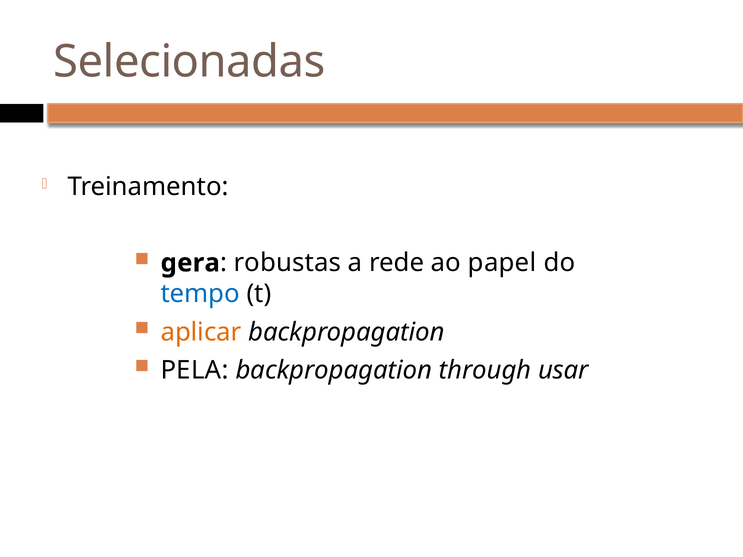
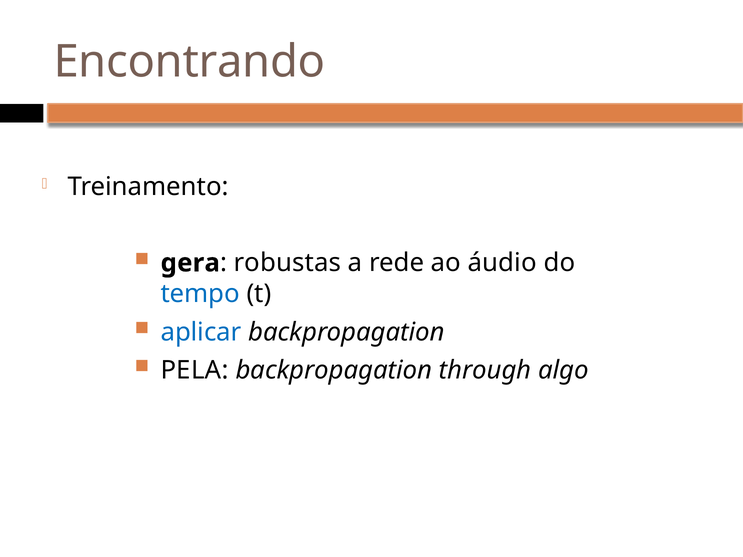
Selecionadas: Selecionadas -> Encontrando (189, 62)
papel: papel -> áudio (502, 263)
aplicar colour: orange -> blue (201, 332)
usar: usar -> algo (563, 370)
